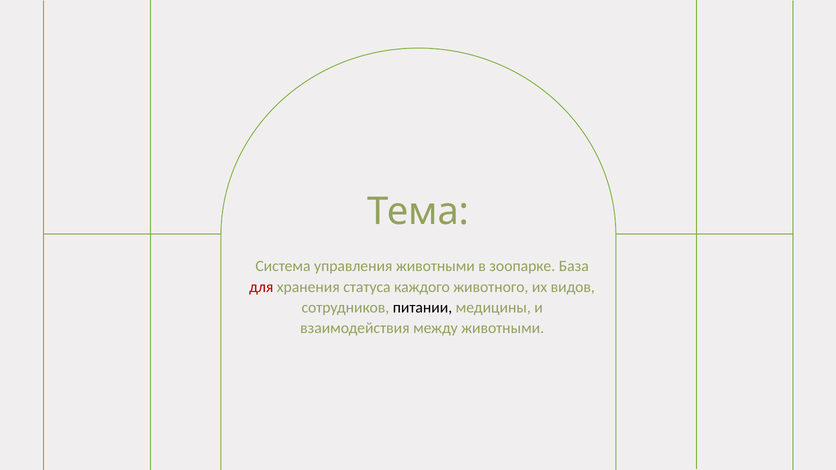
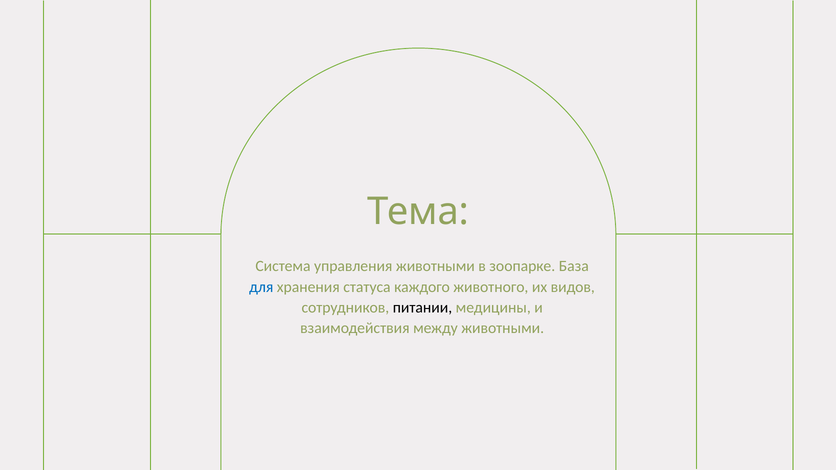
для colour: red -> blue (261, 287)
